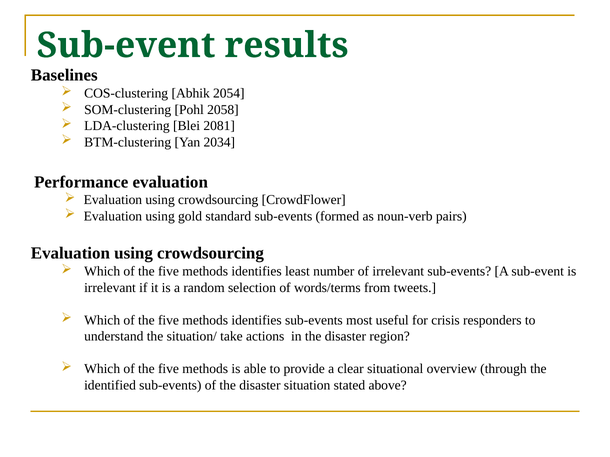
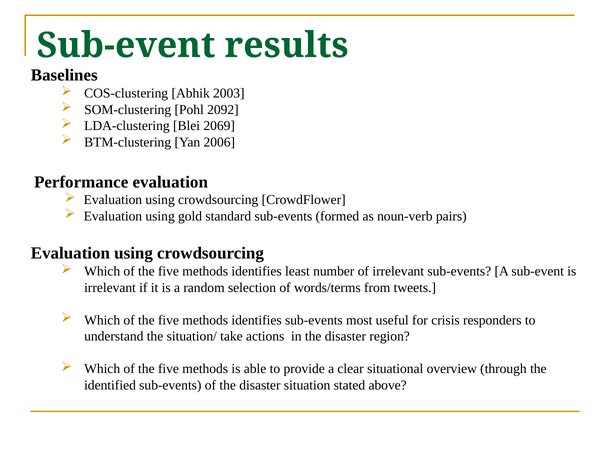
2054: 2054 -> 2003 (229, 93)
2058: 2058 -> 2092 (223, 110)
2081: 2081 -> 2069 (219, 126)
2034: 2034 -> 2006 (219, 142)
